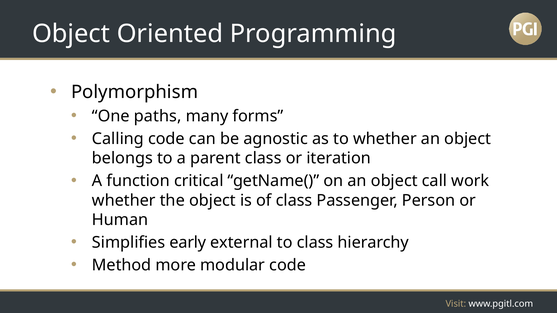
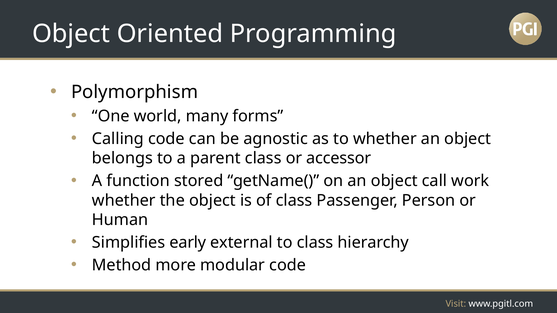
paths: paths -> world (158, 116)
iteration: iteration -> accessor (339, 158)
critical: critical -> stored (199, 181)
